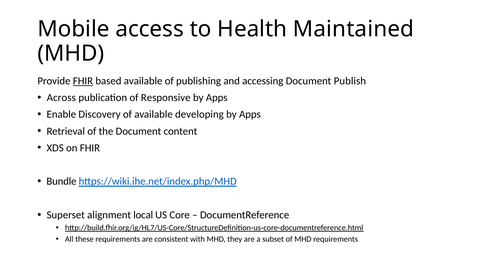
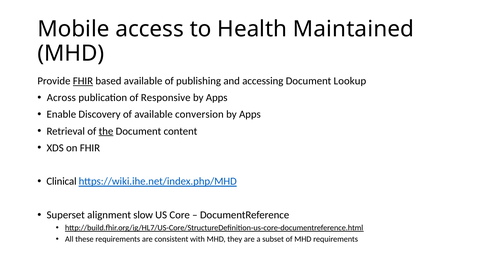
Publish: Publish -> Lookup (350, 81)
developing: developing -> conversion (199, 115)
the underline: none -> present (106, 131)
Bundle: Bundle -> Clinical (61, 182)
local: local -> slow (143, 215)
